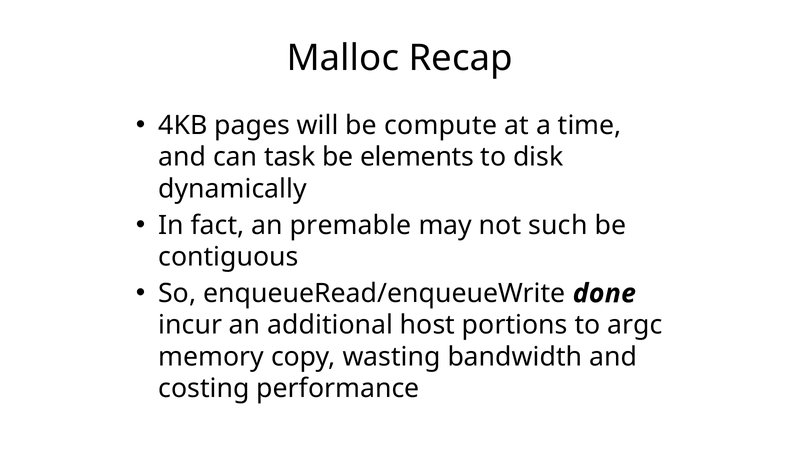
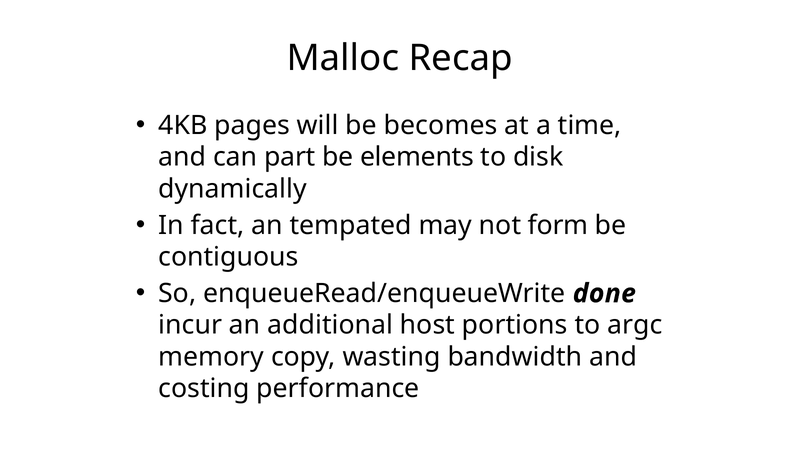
compute: compute -> becomes (441, 125)
task: task -> part (290, 157)
premable: premable -> tempated (351, 225)
such: such -> form (558, 225)
